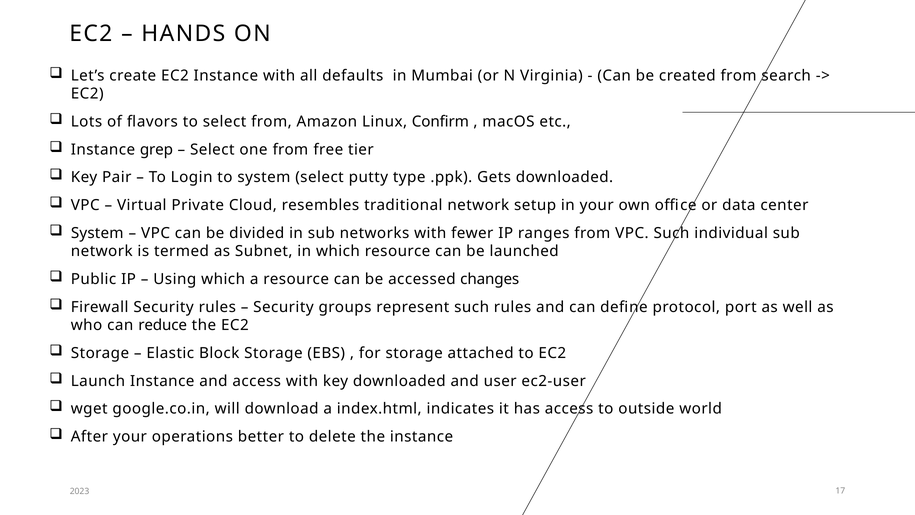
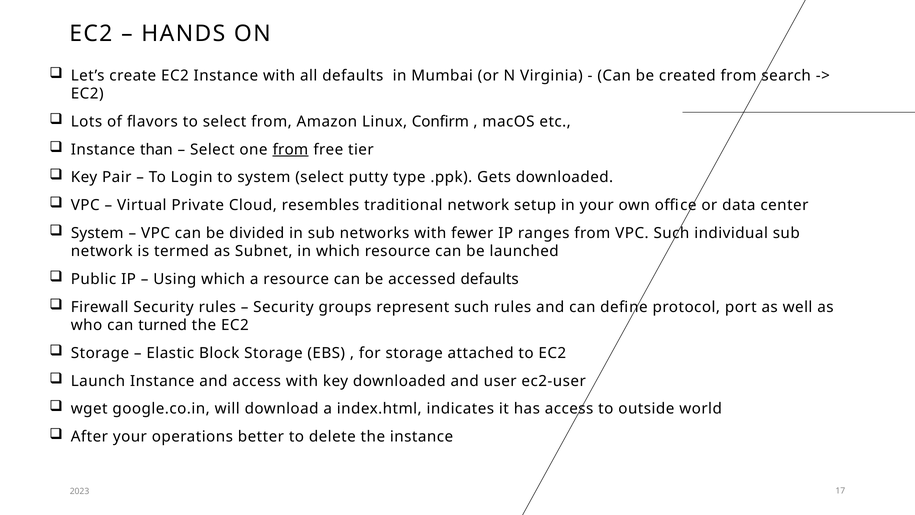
grep: grep -> than (156, 149)
from underline: none -> present (290, 149)
accessed changes: changes -> defaults (490, 279)
reduce: reduce -> turned (163, 325)
